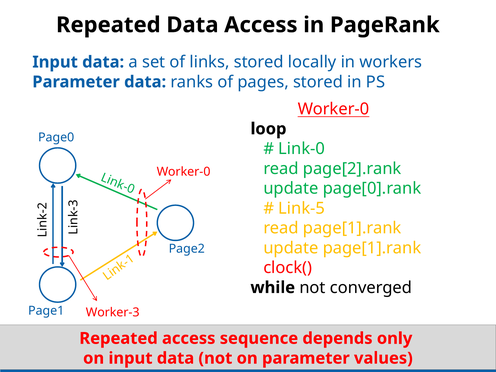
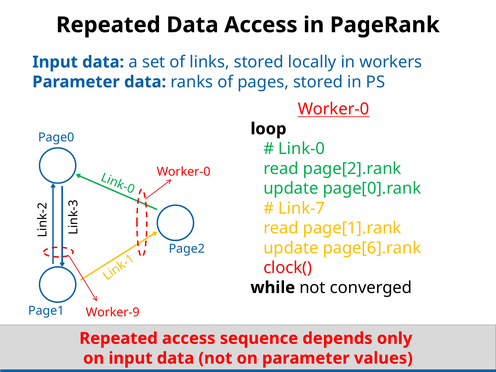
Link-5: Link-5 -> Link-7 (302, 208)
update page[1].rank: page[1].rank -> page[6].rank (372, 248)
Worker-3: Worker-3 -> Worker-9 (113, 312)
